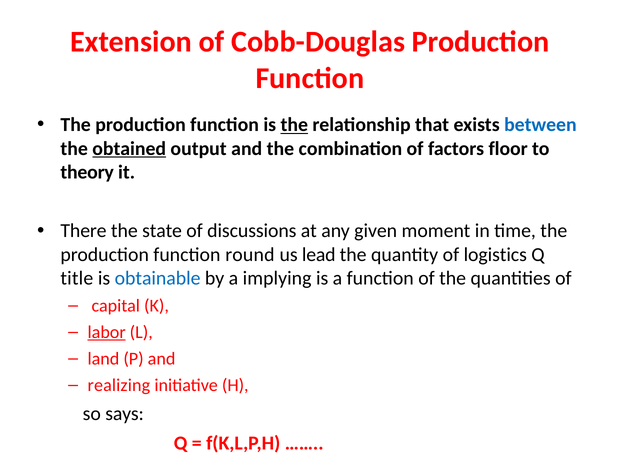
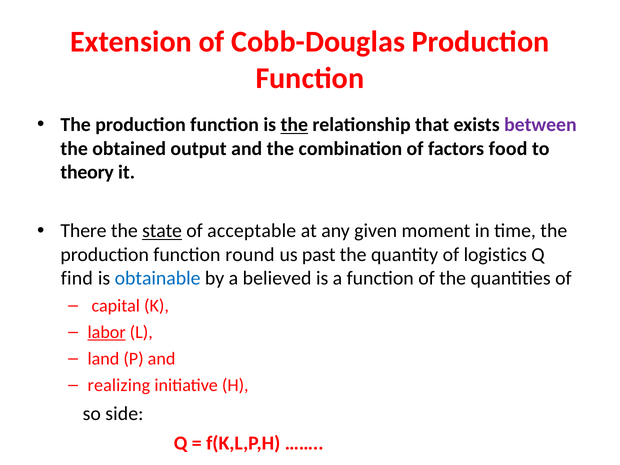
between colour: blue -> purple (540, 125)
obtained underline: present -> none (129, 149)
floor: floor -> food (508, 149)
state underline: none -> present (162, 231)
discussions: discussions -> acceptable (252, 231)
lead: lead -> past (319, 255)
title: title -> find (77, 278)
implying: implying -> believed (277, 278)
says: says -> side (124, 414)
